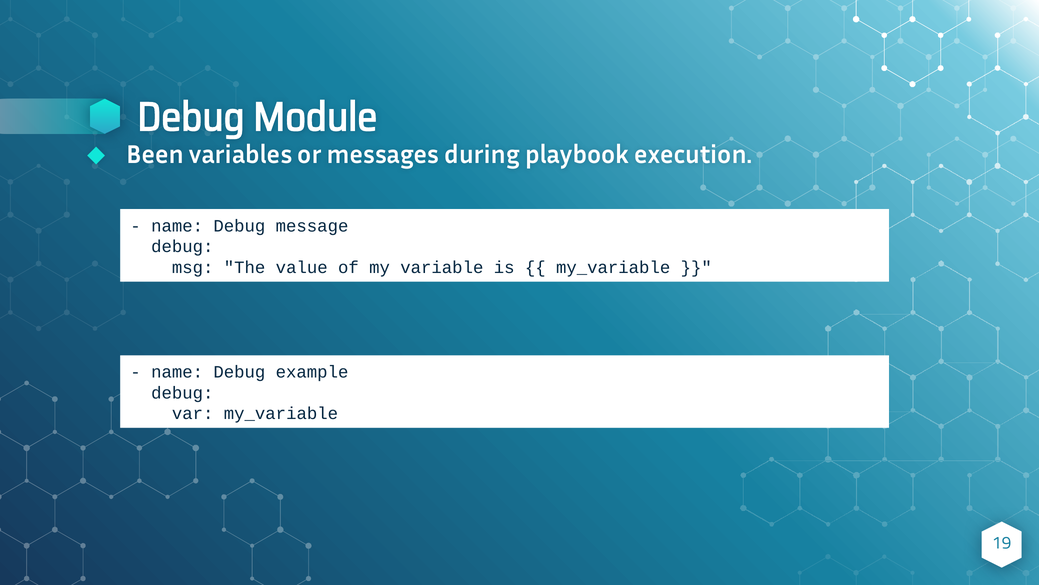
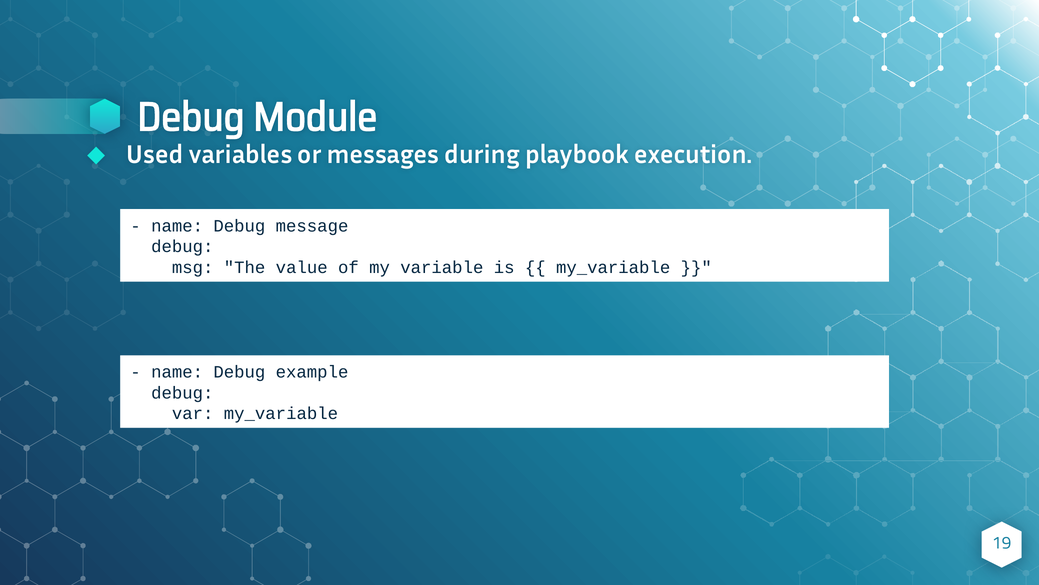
Been: Been -> Used (155, 155)
